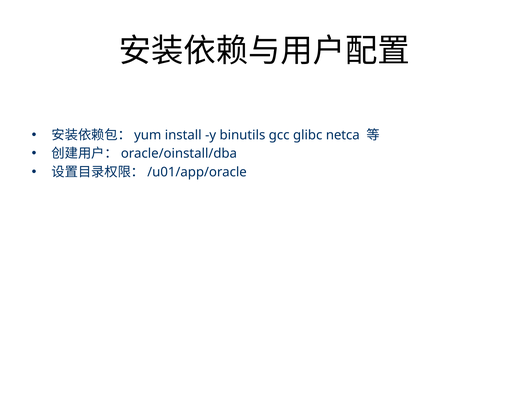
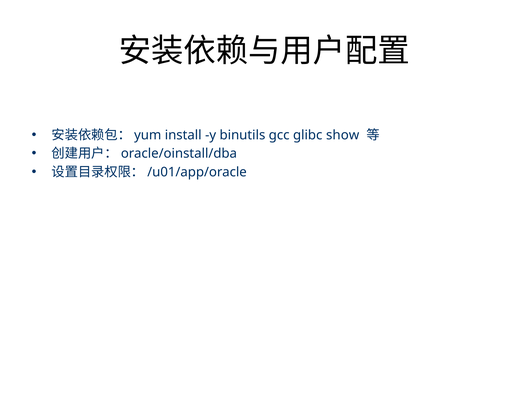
netca: netca -> show (343, 135)
